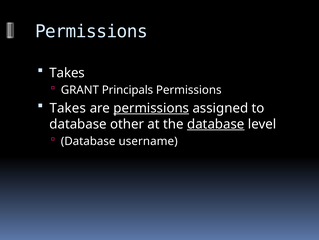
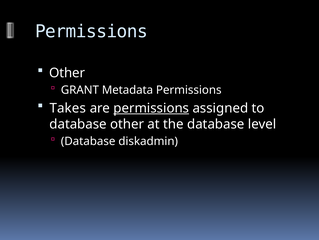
Takes: Takes -> Other (67, 73)
Principals: Principals -> Metadata (127, 90)
database underline: present -> none (216, 124)
username: username -> diskadmin (148, 141)
